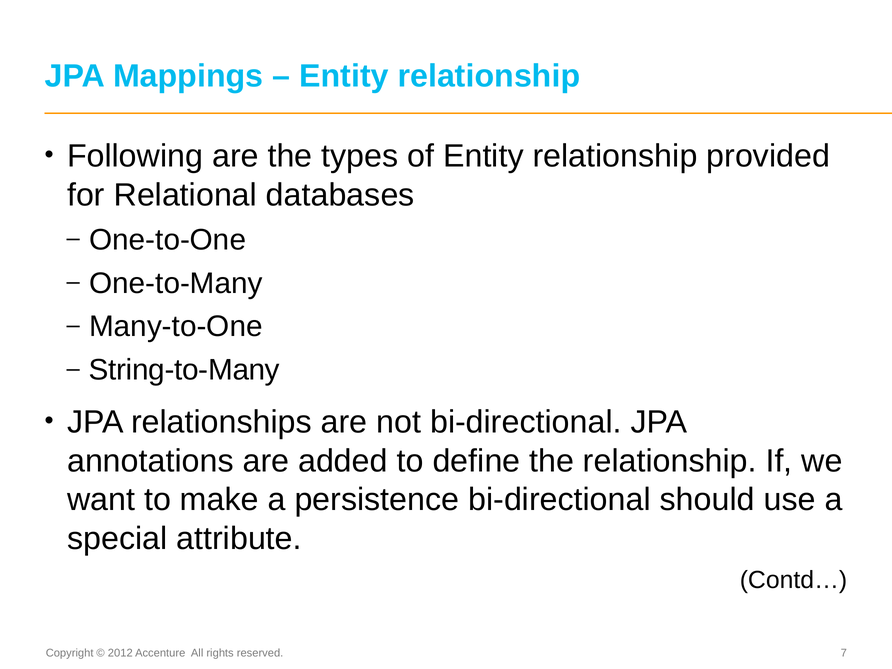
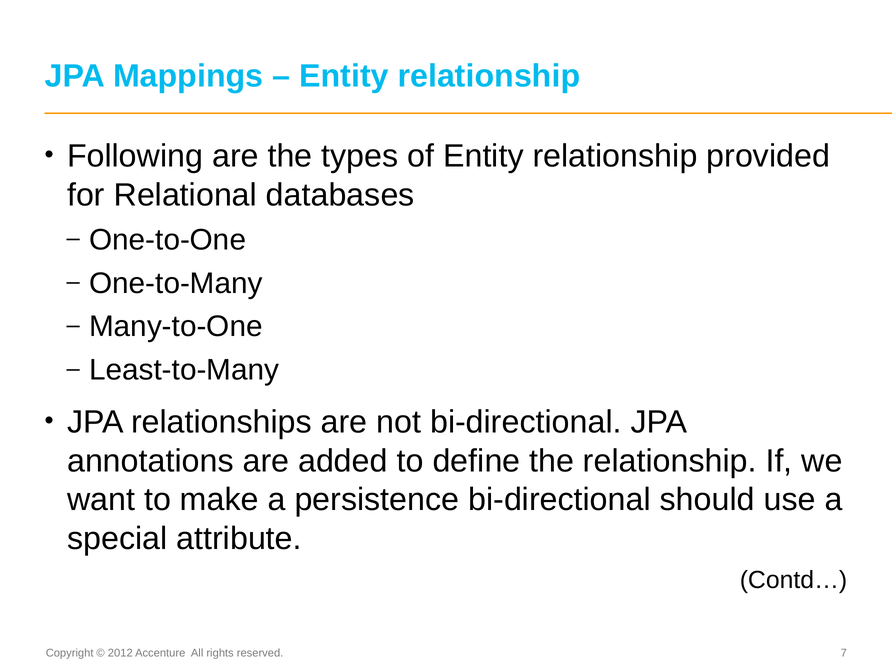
String-to-Many: String-to-Many -> Least-to-Many (184, 370)
